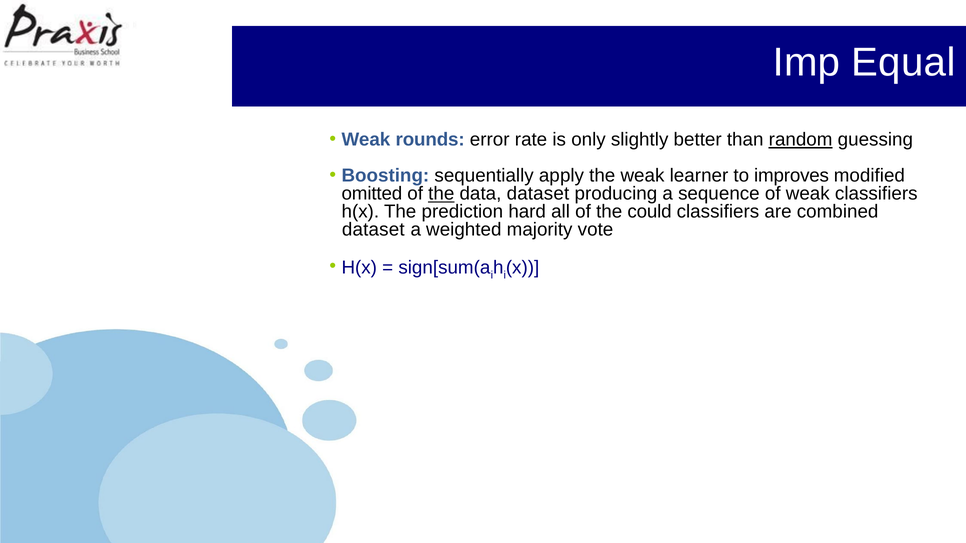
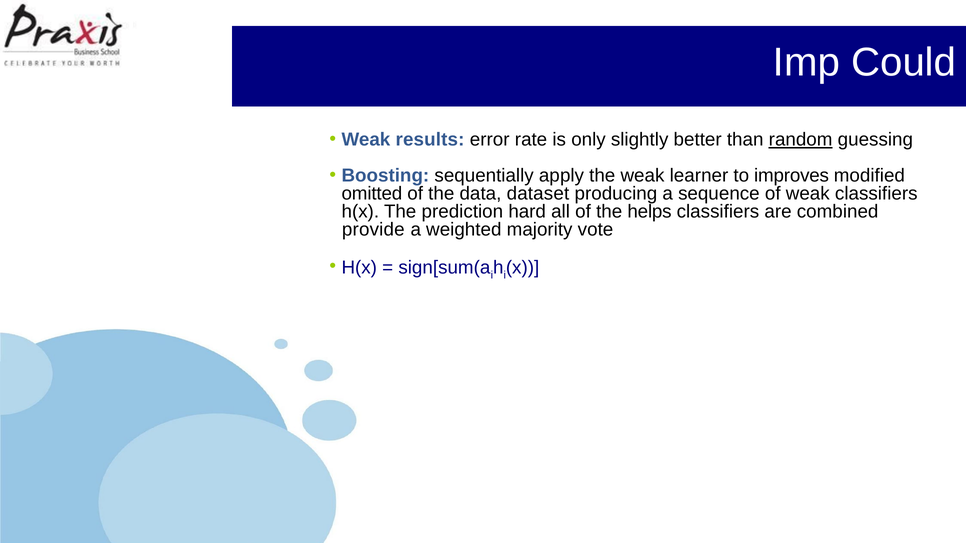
Equal: Equal -> Could (904, 63)
rounds: rounds -> results (430, 140)
the underline: present -> none (441, 194)
could: could -> helps (650, 212)
dataset: dataset -> provide (373, 230)
